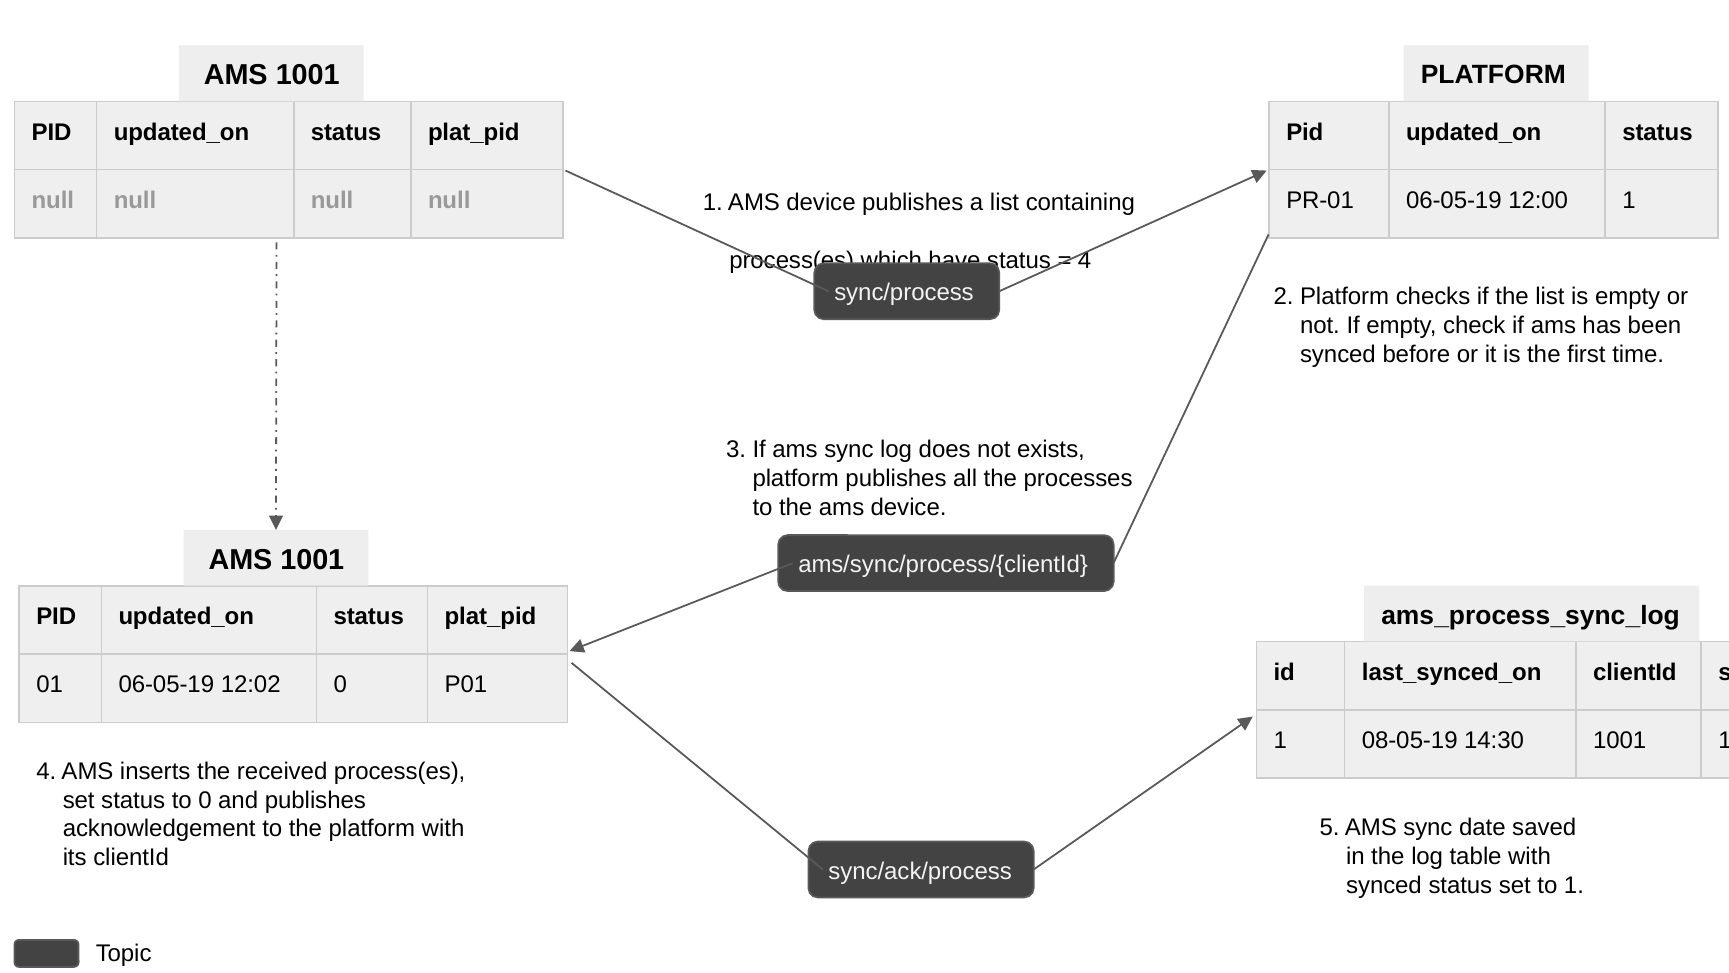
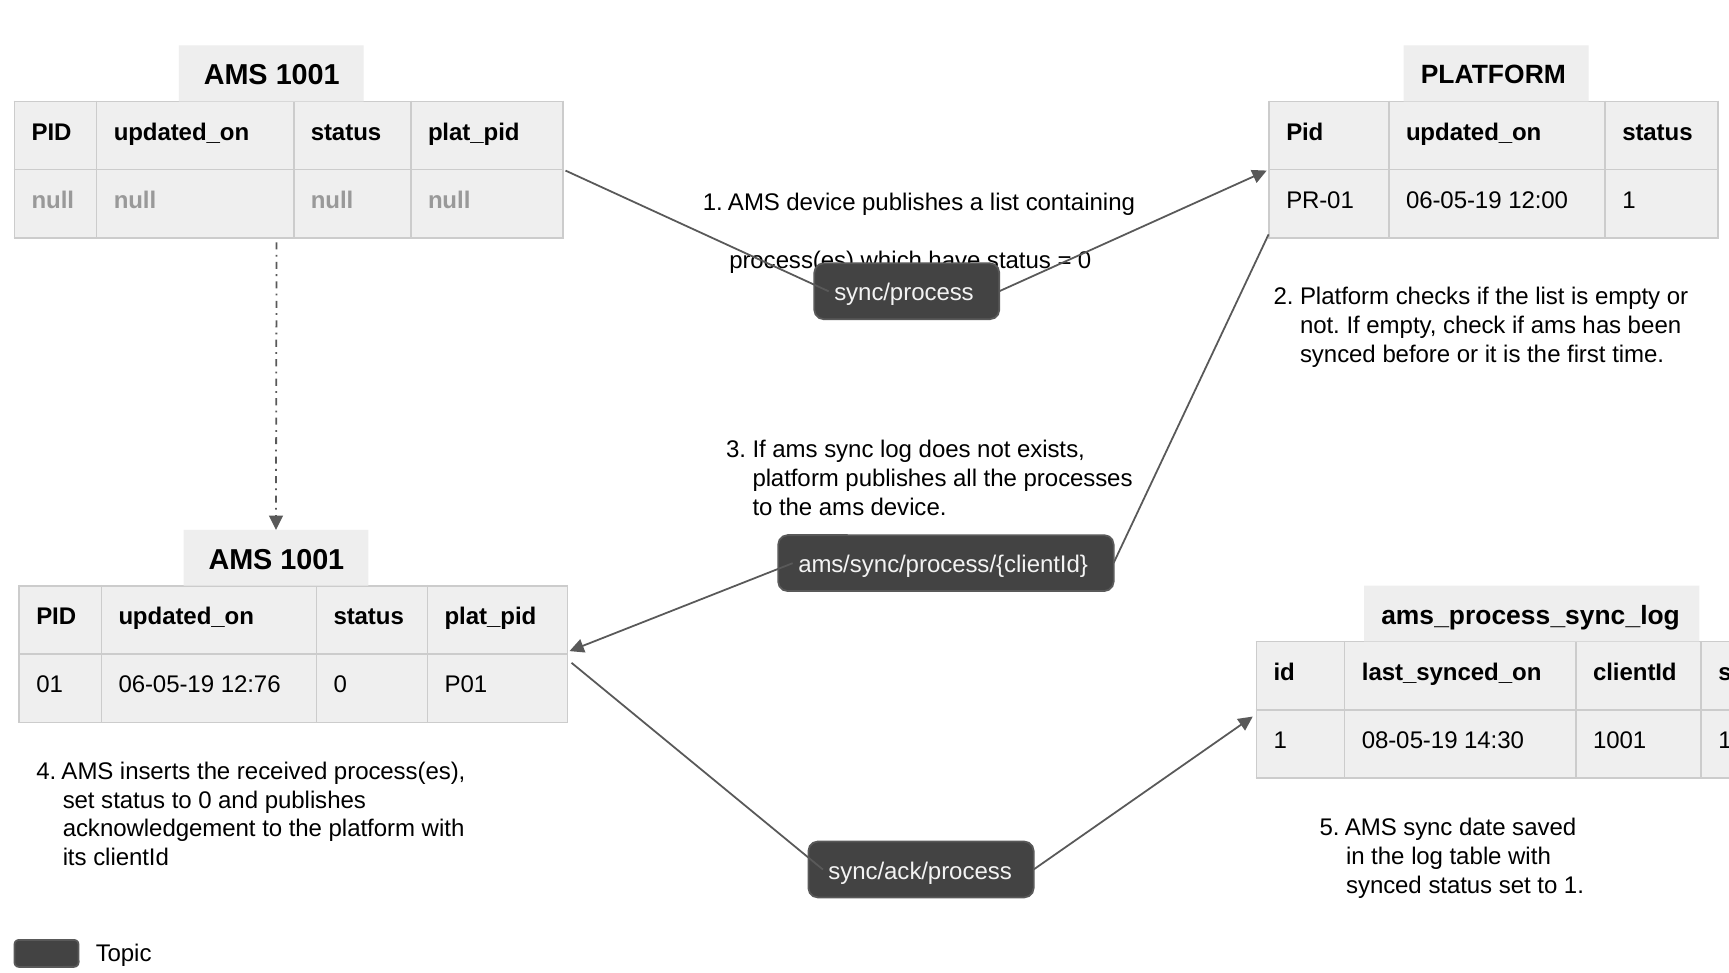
4: 4 -> 0 (1085, 261)
12:02: 12:02 -> 12:76 (251, 685)
